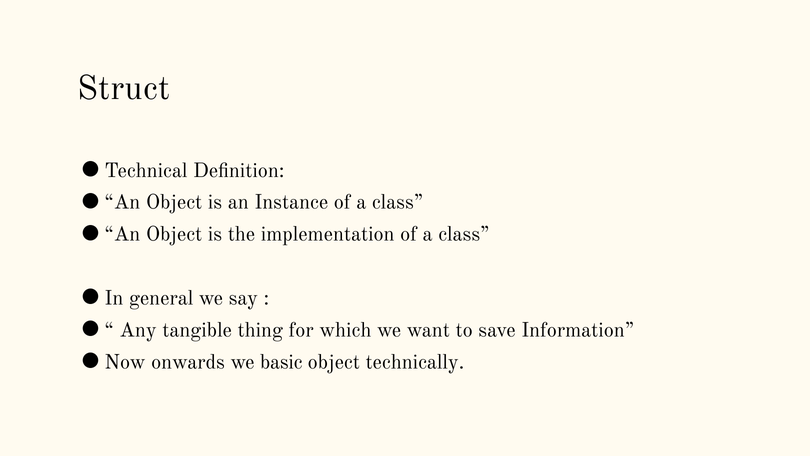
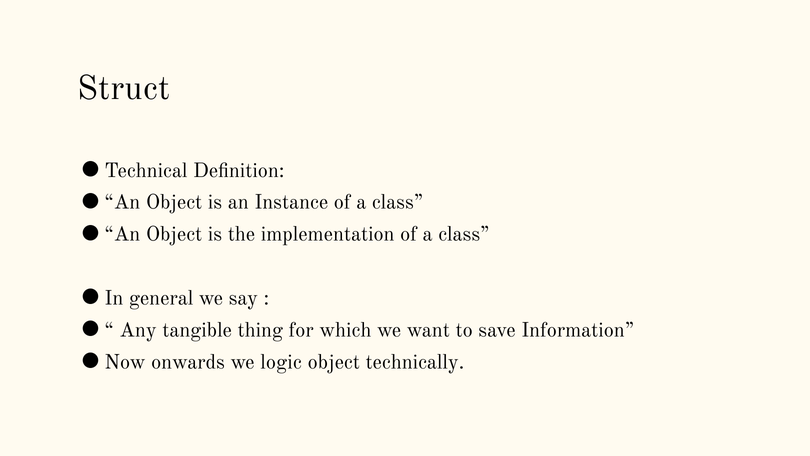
basic: basic -> logic (281, 362)
